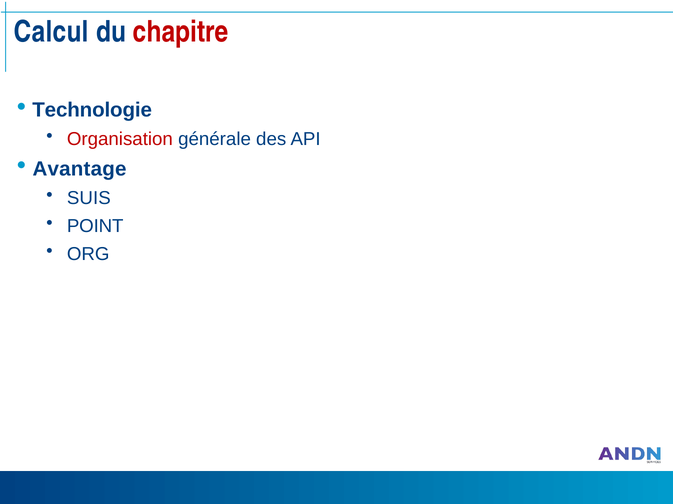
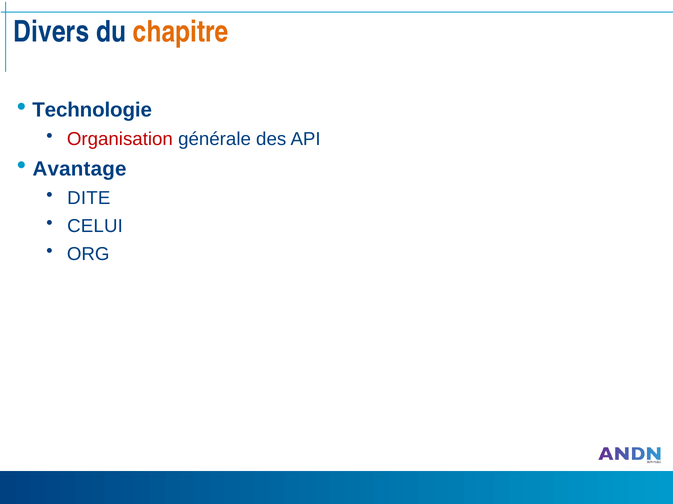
Calcul: Calcul -> Divers (51, 32)
chapitre colour: red -> orange (181, 32)
SUIS: SUIS -> DITE (89, 198)
POINT: POINT -> CELUI (95, 226)
